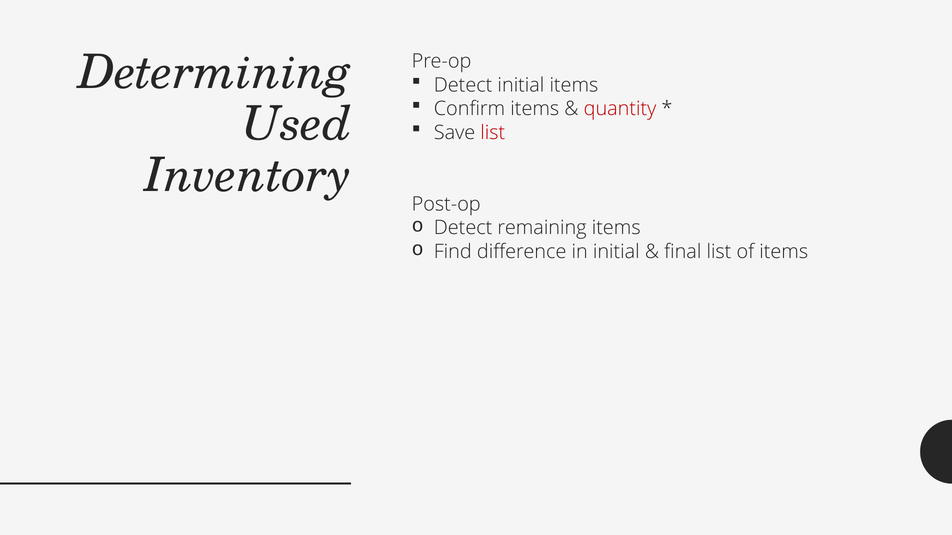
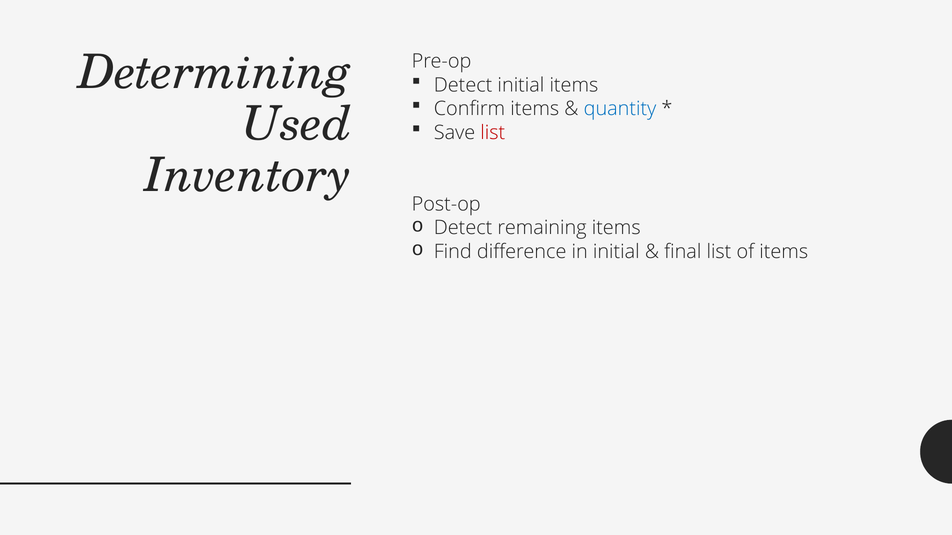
quantity colour: red -> blue (620, 109)
